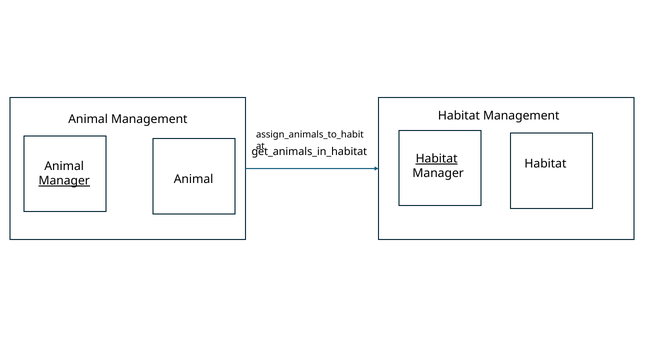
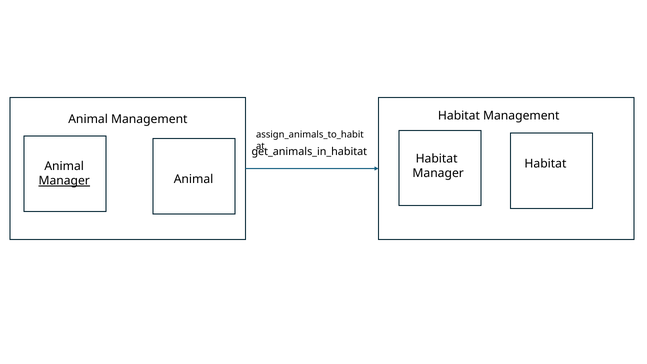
Habitat underline: present -> none (437, 159)
